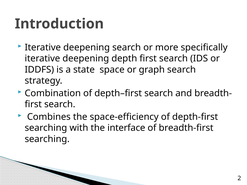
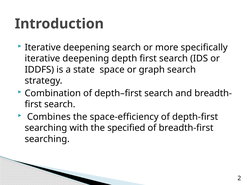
interface: interface -> specified (126, 128)
